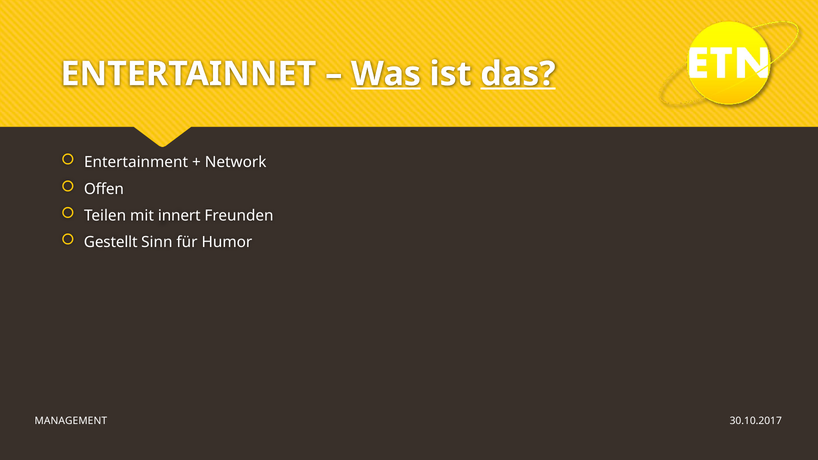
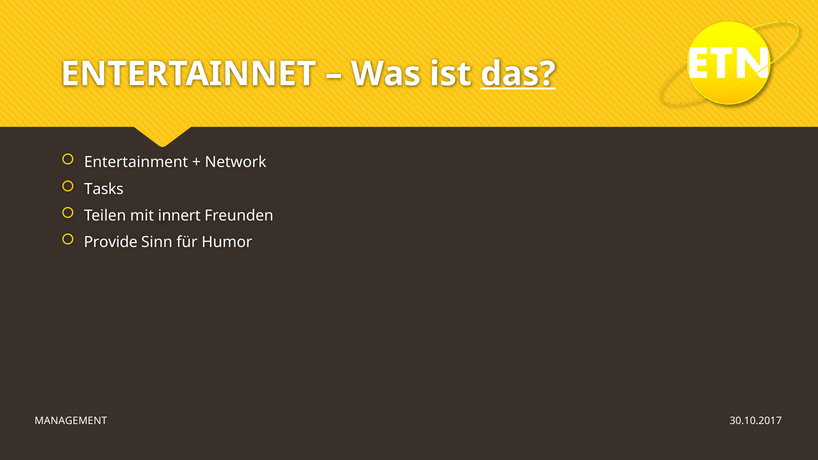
Was underline: present -> none (386, 74)
Offen: Offen -> Tasks (104, 189)
Gestellt: Gestellt -> Provide (111, 242)
